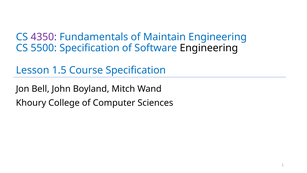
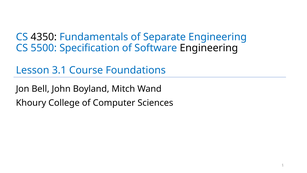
4350 colour: purple -> black (44, 37)
Maintain: Maintain -> Separate (164, 37)
1.5: 1.5 -> 3.1 (59, 70)
Course Specification: Specification -> Foundations (136, 70)
